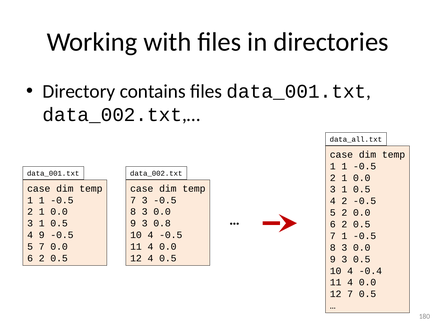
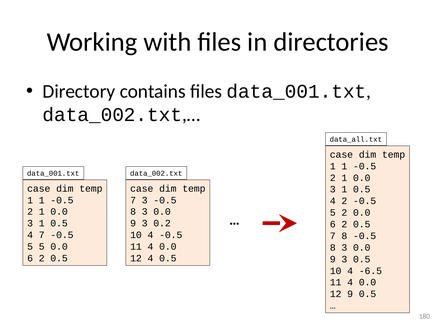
0.8: 0.8 -> 0.2 (162, 223)
4 9: 9 -> 7 (42, 235)
7 1: 1 -> 8 (344, 236)
5 7: 7 -> 5 (42, 247)
-0.4: -0.4 -> -6.5 (370, 271)
12 7: 7 -> 9 (350, 294)
